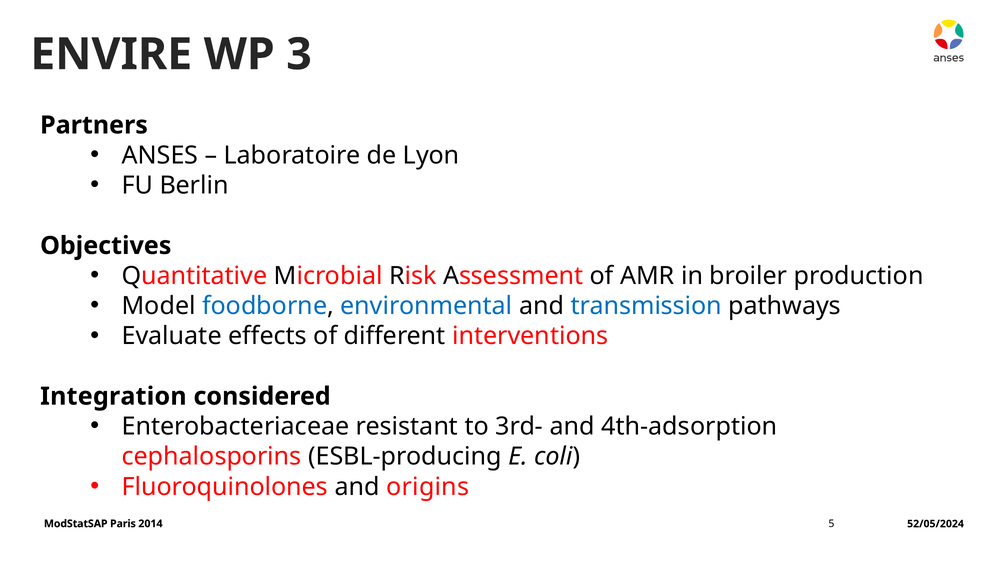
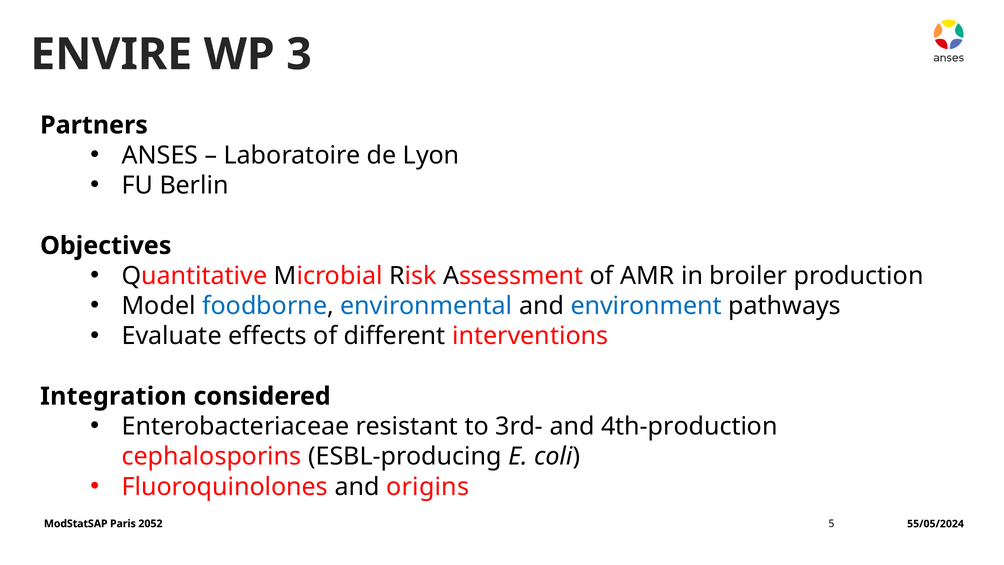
transmission: transmission -> environment (646, 306)
4th-adsorption: 4th-adsorption -> 4th-production (689, 426)
52/05/2024: 52/05/2024 -> 55/05/2024 (936, 524)
2014: 2014 -> 2052 (150, 523)
